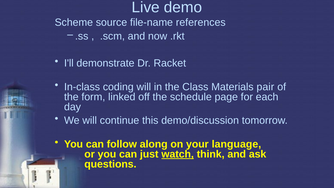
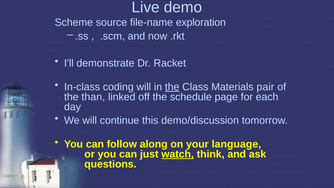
references: references -> exploration (201, 23)
the underline: none -> present (172, 87)
form: form -> than (93, 97)
